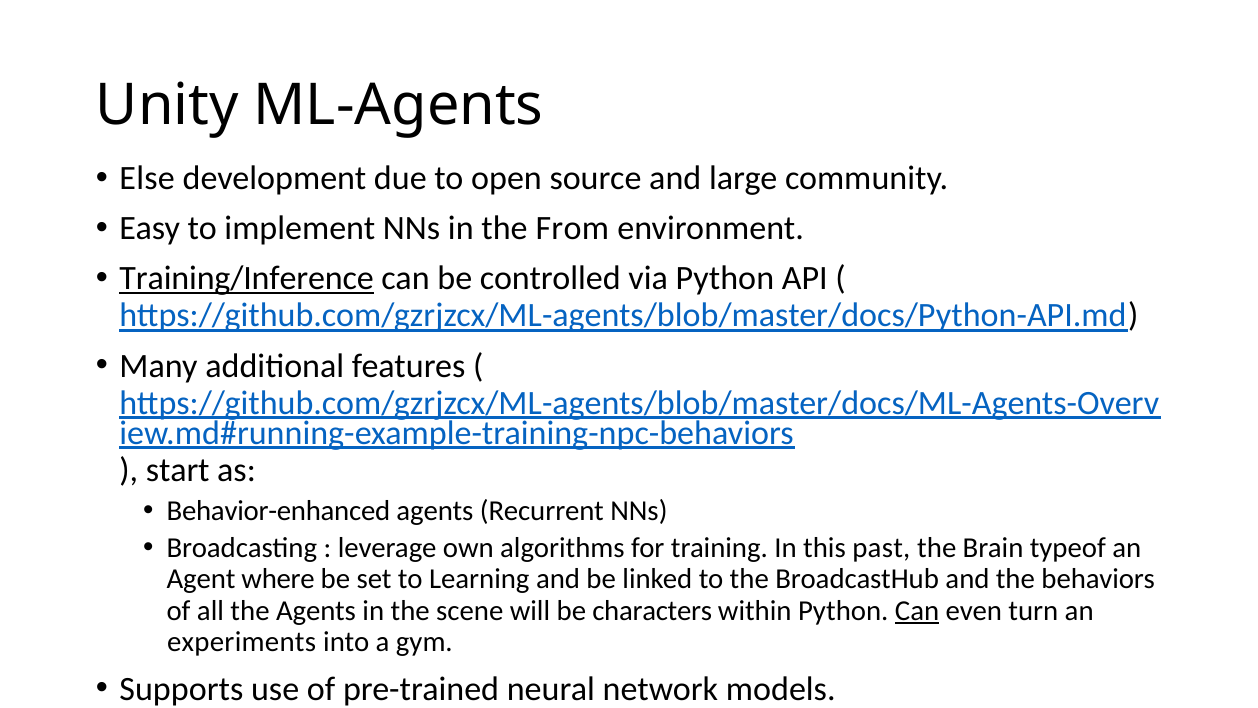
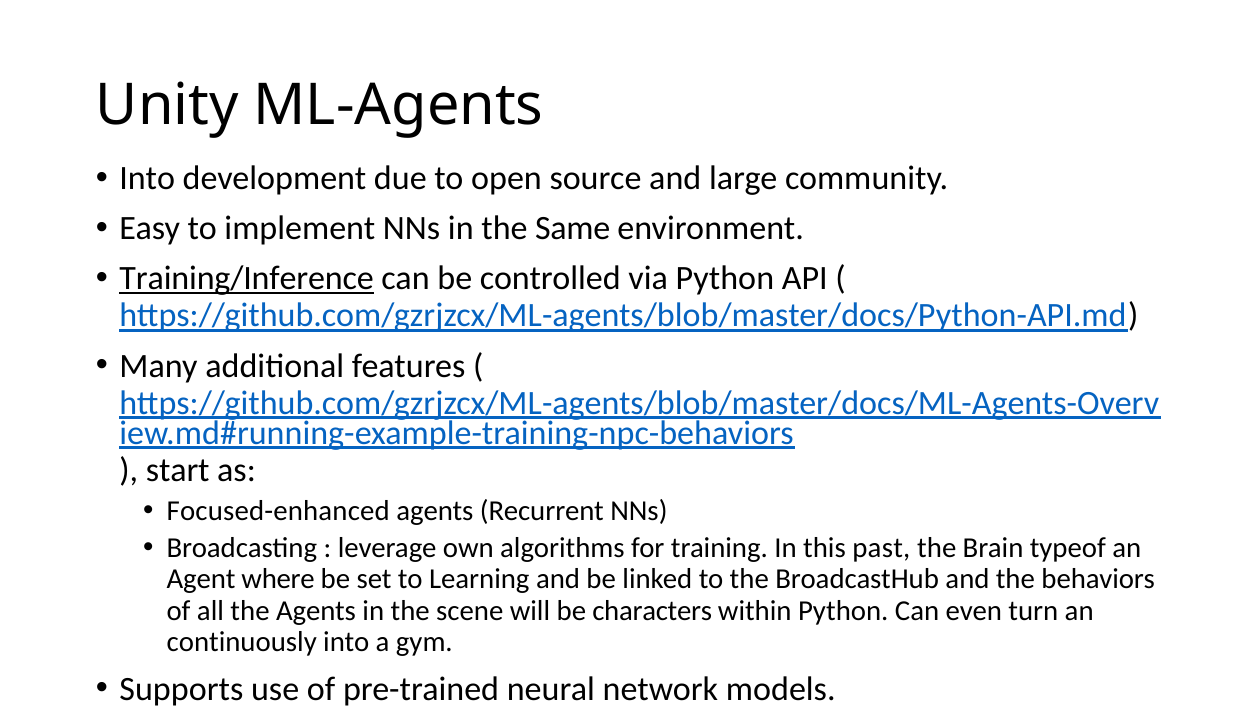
Else: Else -> Into (147, 178)
From: From -> Same (573, 228)
Behavior-enhanced: Behavior-enhanced -> Focused-enhanced (278, 510)
Can underline: present -> none (917, 610)
experiments: experiments -> continuously (242, 641)
